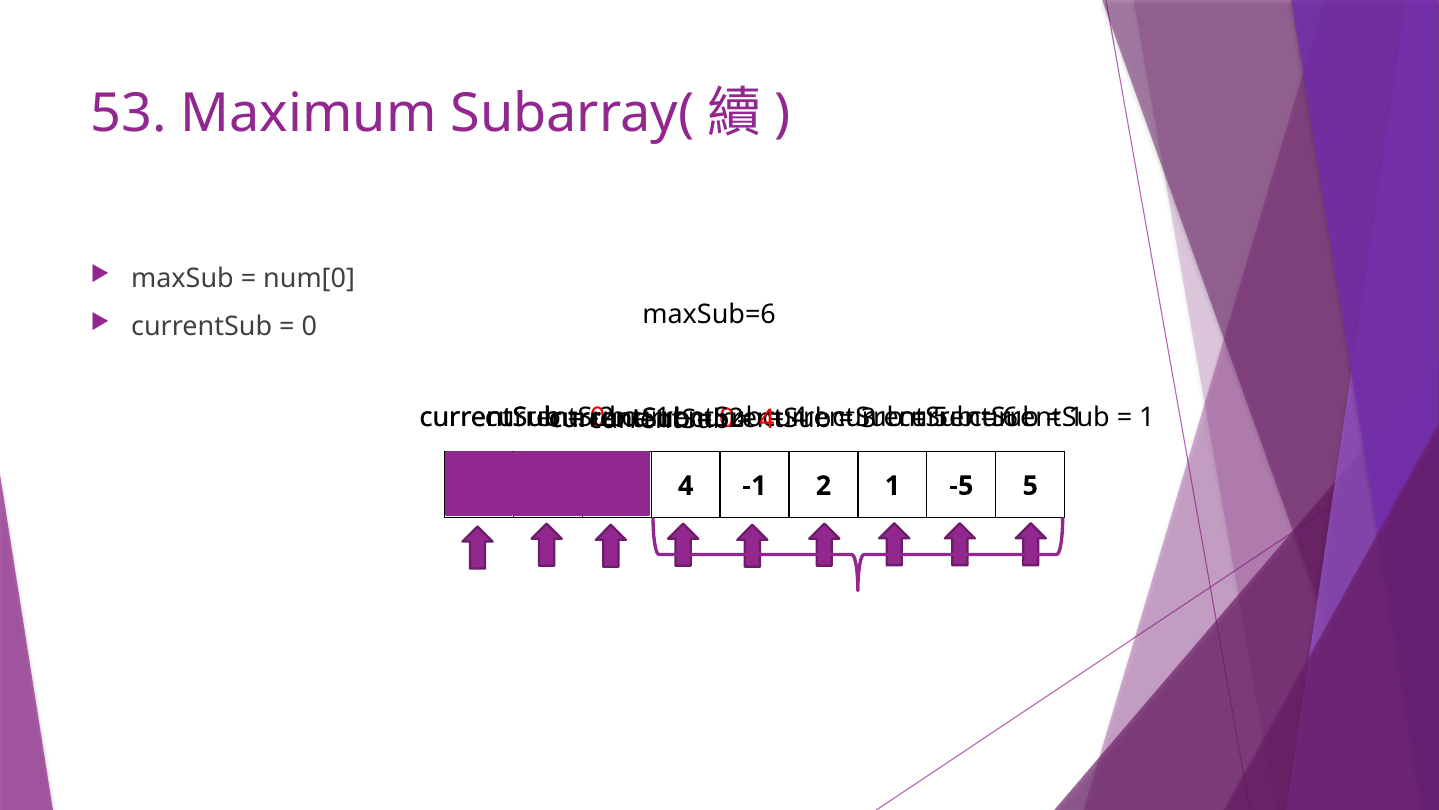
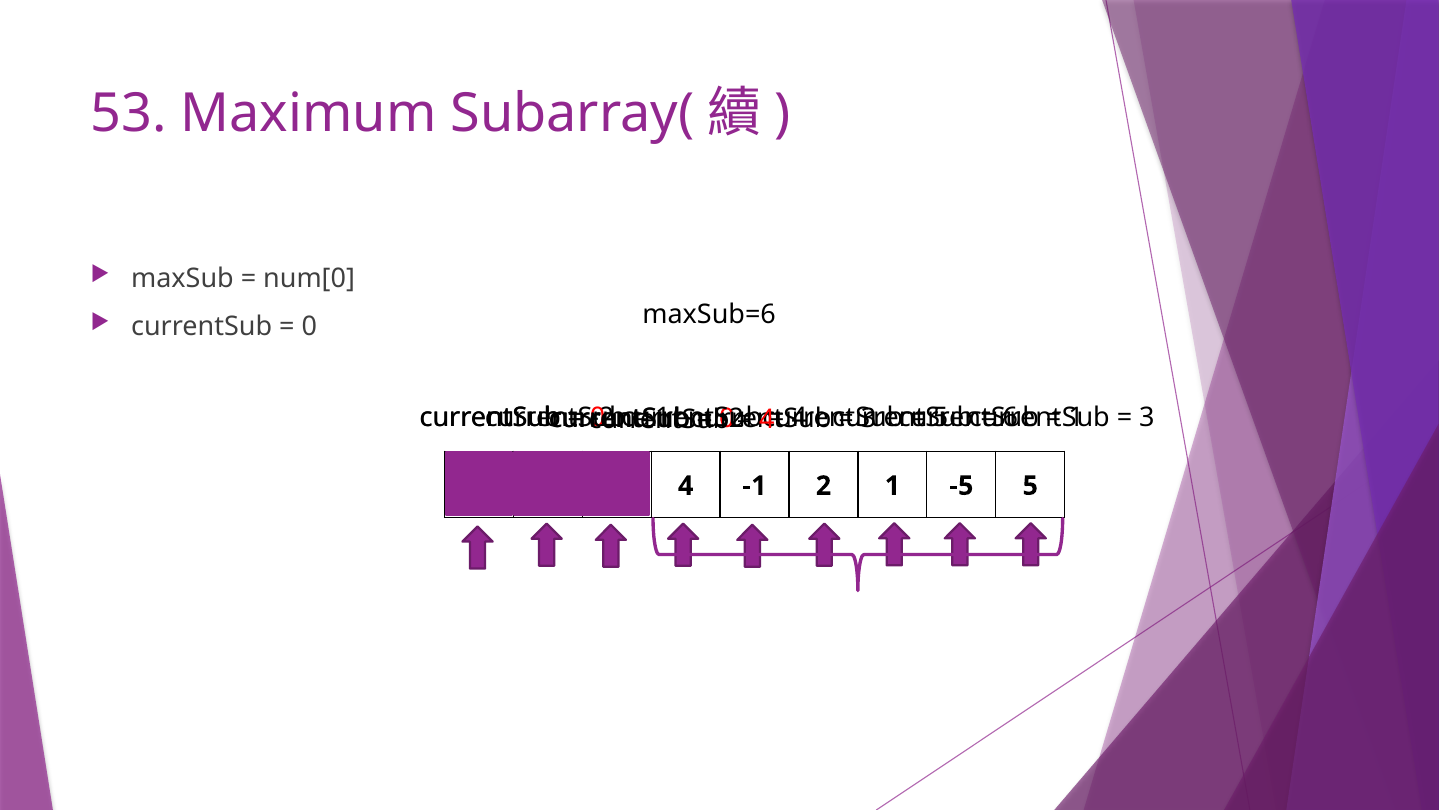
1: 1 -> 3 (1147, 417)
